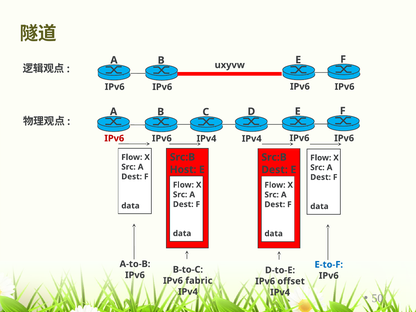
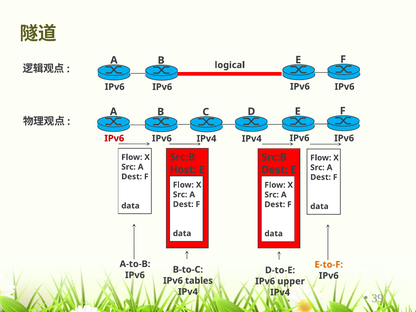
uxyvw: uxyvw -> logical (230, 65)
E-to-F colour: blue -> orange (329, 265)
fabric: fabric -> tables (199, 281)
offset: offset -> upper (291, 281)
50: 50 -> 39 (377, 298)
